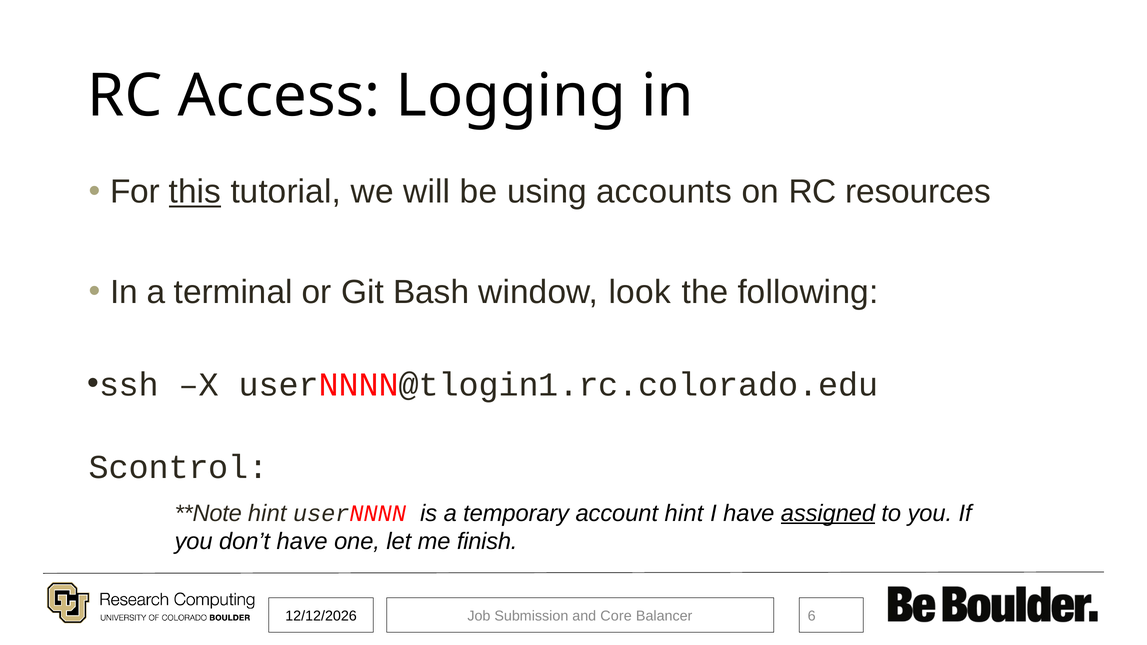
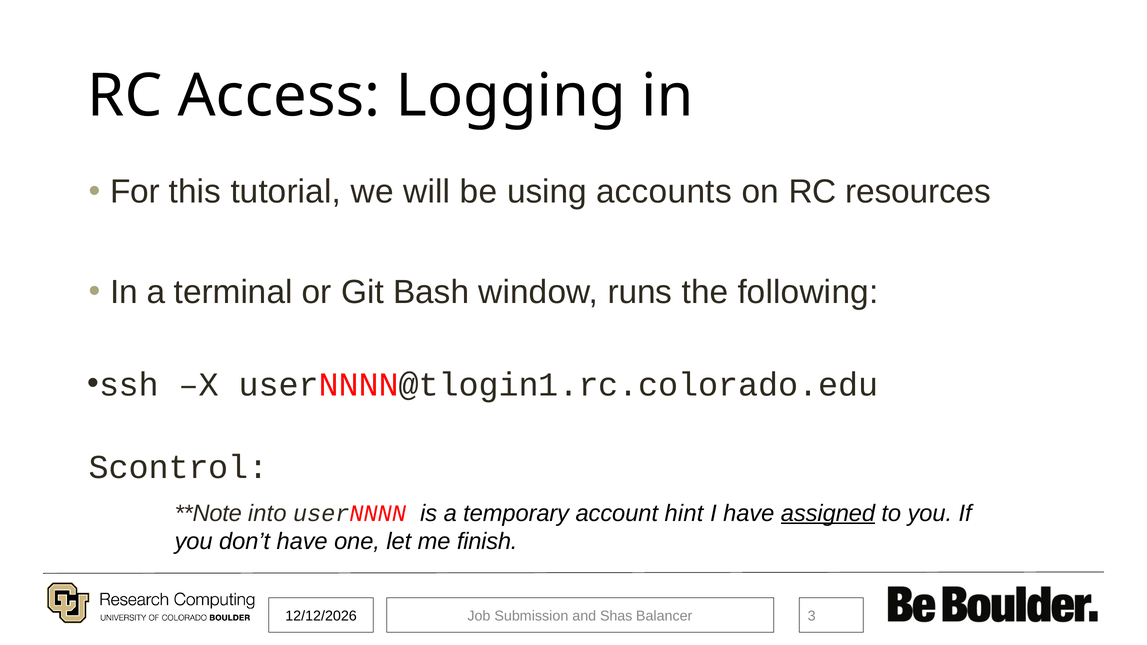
this underline: present -> none (195, 192)
look: look -> runs (640, 292)
hint: hint -> into (267, 513)
Core: Core -> Shas (616, 616)
6: 6 -> 3 (812, 616)
